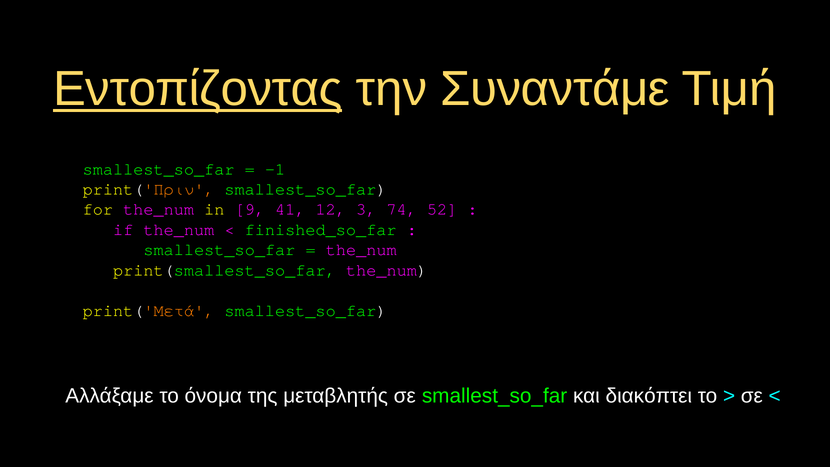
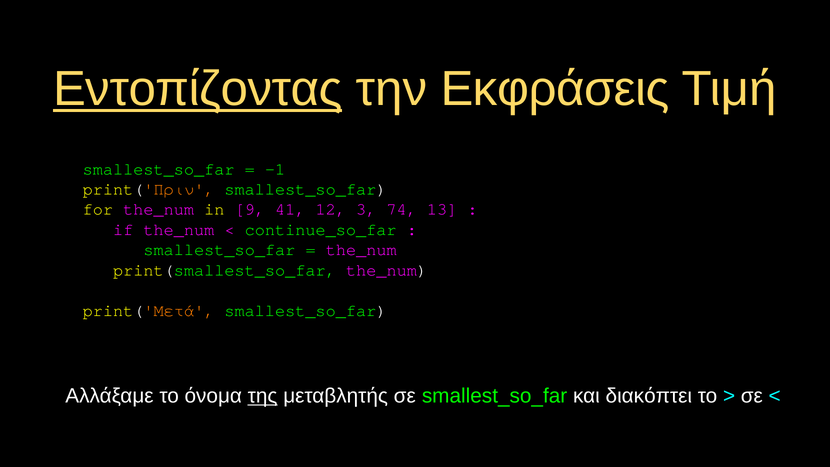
Συναντάμε: Συναντάμε -> Εκφράσεις (555, 89)
52: 52 -> 13 (442, 209)
finished_so_far: finished_so_far -> continue_so_far (321, 230)
της underline: none -> present (263, 396)
